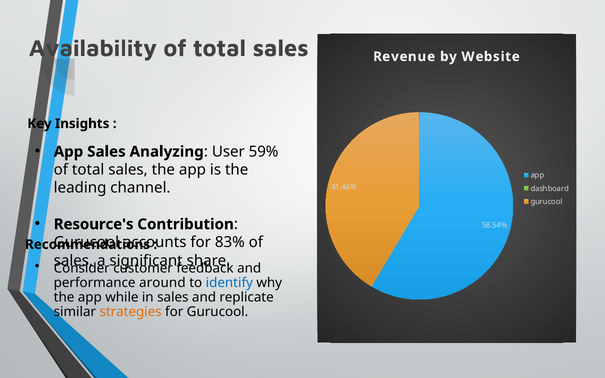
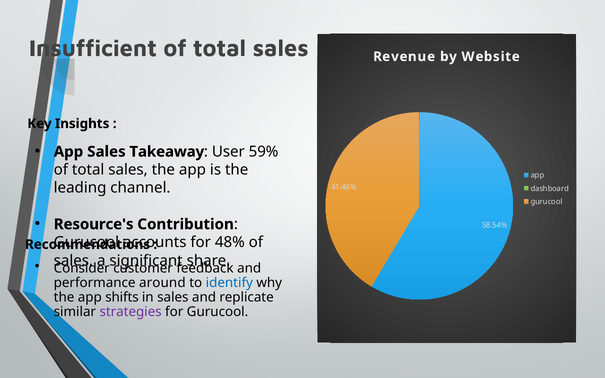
Availability: Availability -> Insufficient (93, 48)
Analyzing: Analyzing -> Takeaway (167, 152)
83%: 83% -> 48% (230, 242)
while: while -> shifts (122, 297)
strategies colour: orange -> purple (131, 312)
